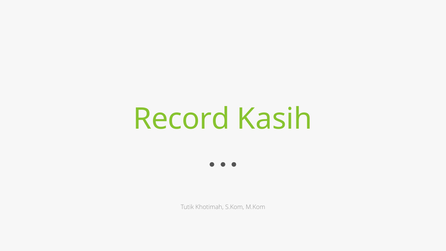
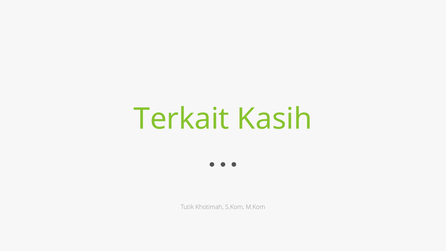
Record: Record -> Terkait (181, 119)
